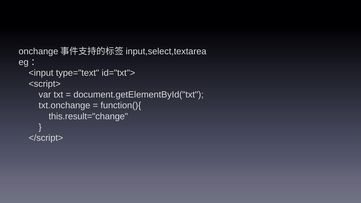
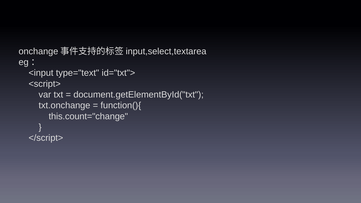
this.result="change: this.result="change -> this.count="change (88, 116)
